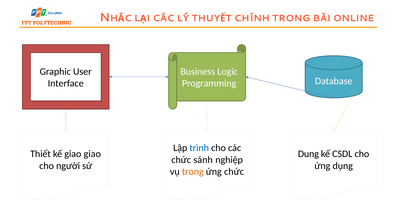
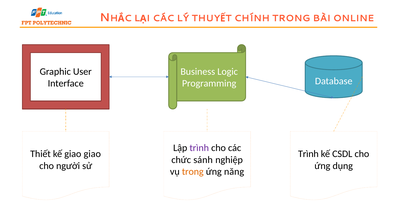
trình colour: blue -> purple (199, 148)
Dung: Dung -> Trình (308, 154)
ứng chức: chức -> năng (234, 172)
